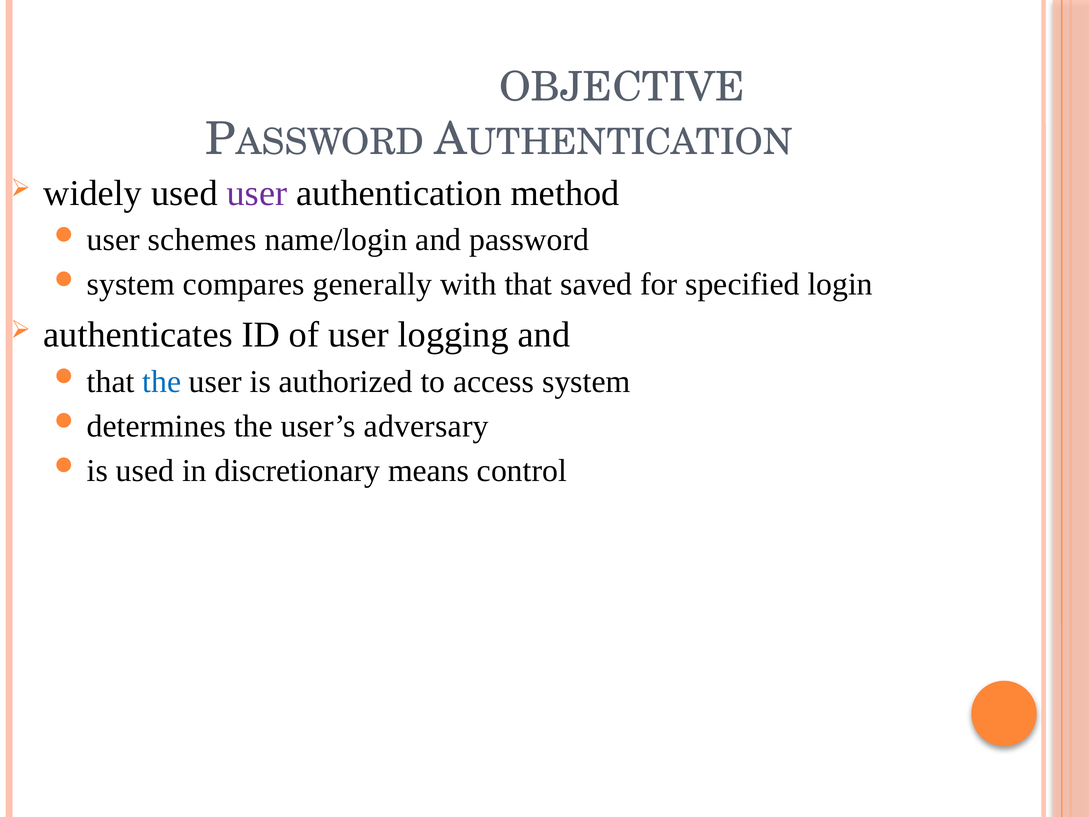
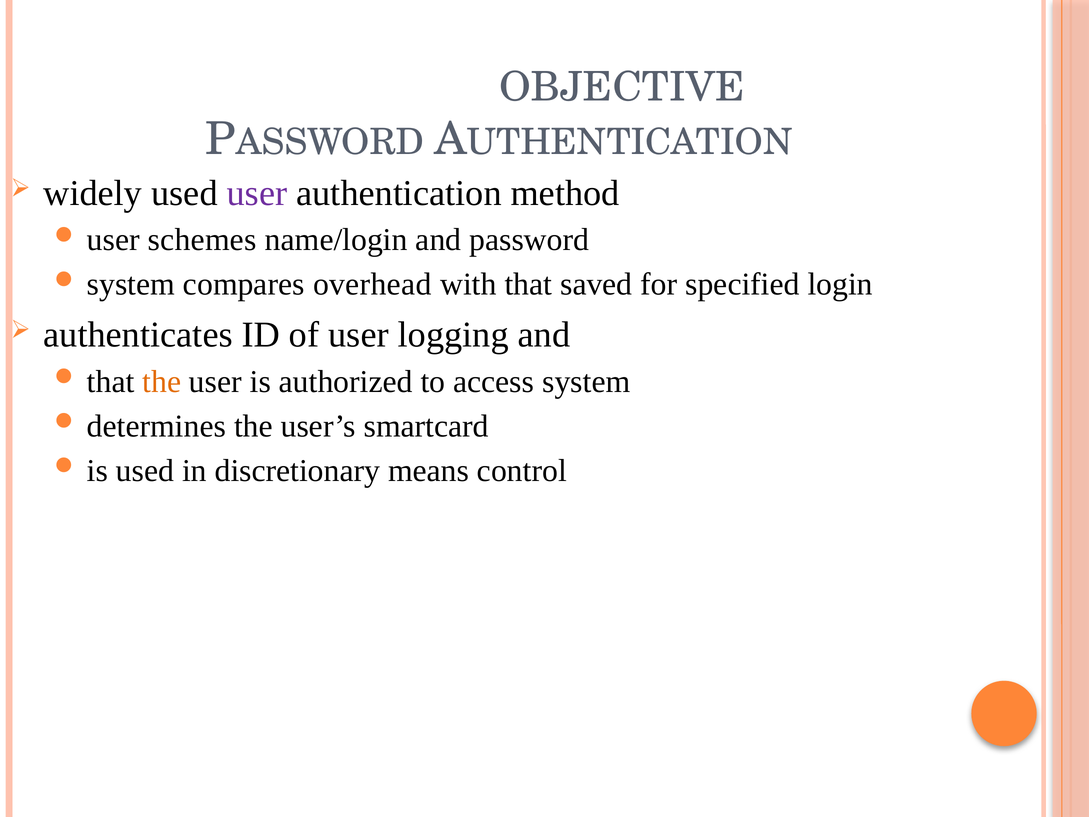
generally: generally -> overhead (372, 284)
the colour: blue -> orange (162, 381)
adversary: adversary -> smartcard (426, 426)
